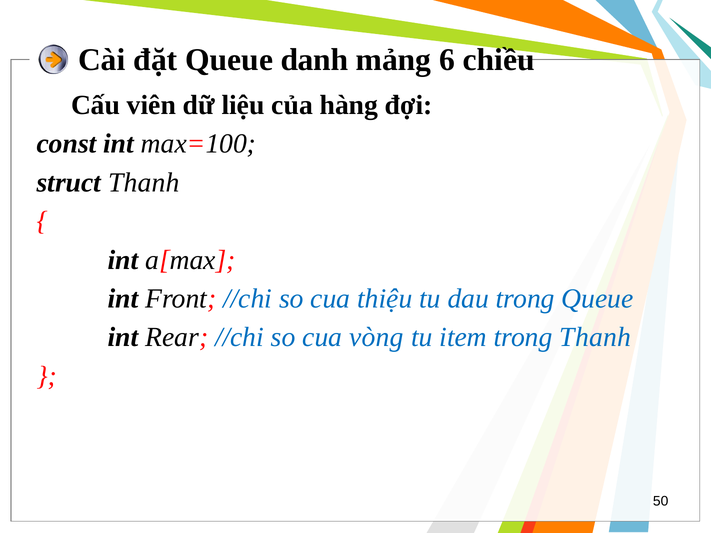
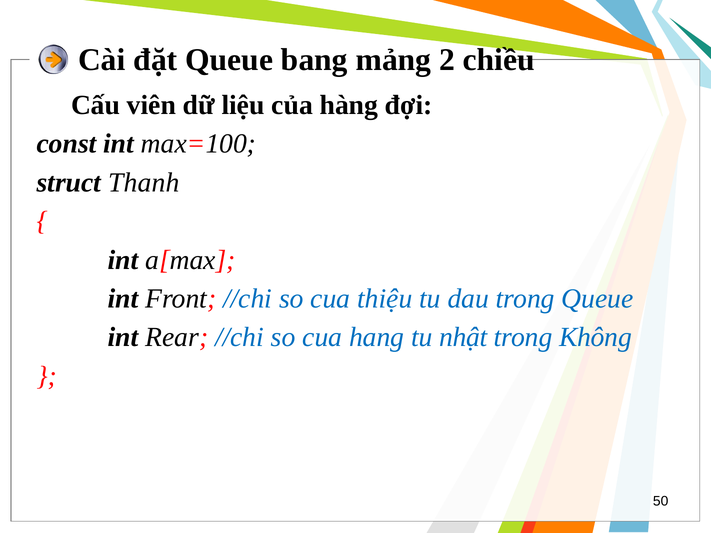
danh: danh -> bang (314, 60)
6: 6 -> 2 (447, 60)
vòng: vòng -> hang (377, 337)
item: item -> nhật (463, 337)
trong Thanh: Thanh -> Không (596, 337)
